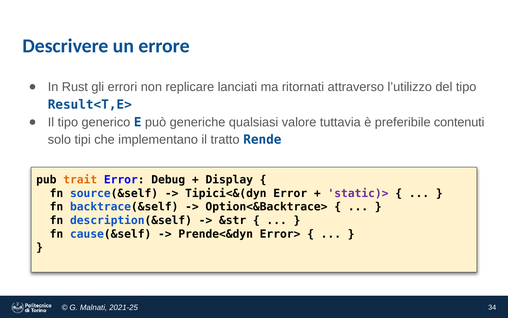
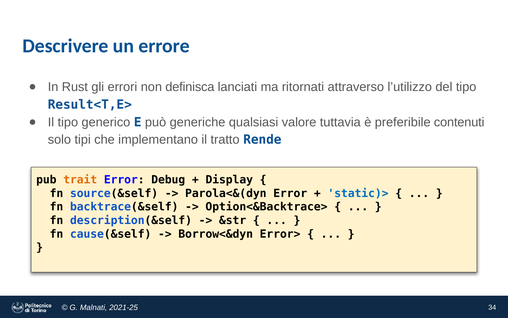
replicare: replicare -> definisca (190, 87)
Tipici<&(dyn: Tipici<&(dyn -> Parola<&(dyn (226, 193)
static)> colour: purple -> blue (358, 193)
Prende<&dyn: Prende<&dyn -> Borrow<&dyn (216, 234)
